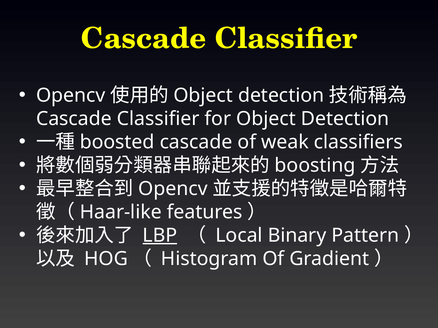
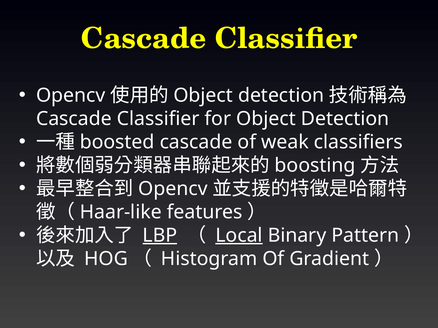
Local underline: none -> present (239, 236)
